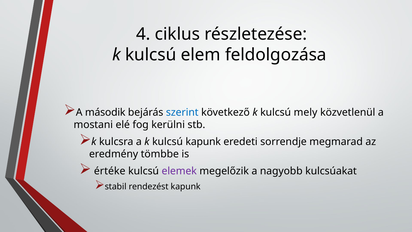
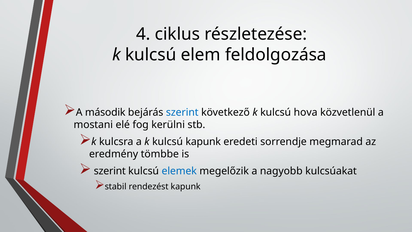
mely: mely -> hova (306, 112)
értéke: értéke -> szerint (110, 171)
elemek colour: purple -> blue (179, 171)
